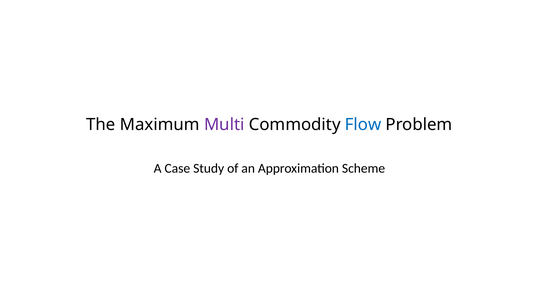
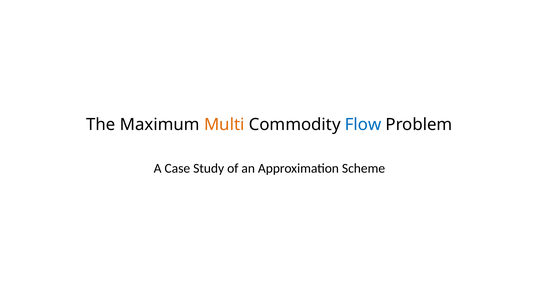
Multi colour: purple -> orange (224, 125)
